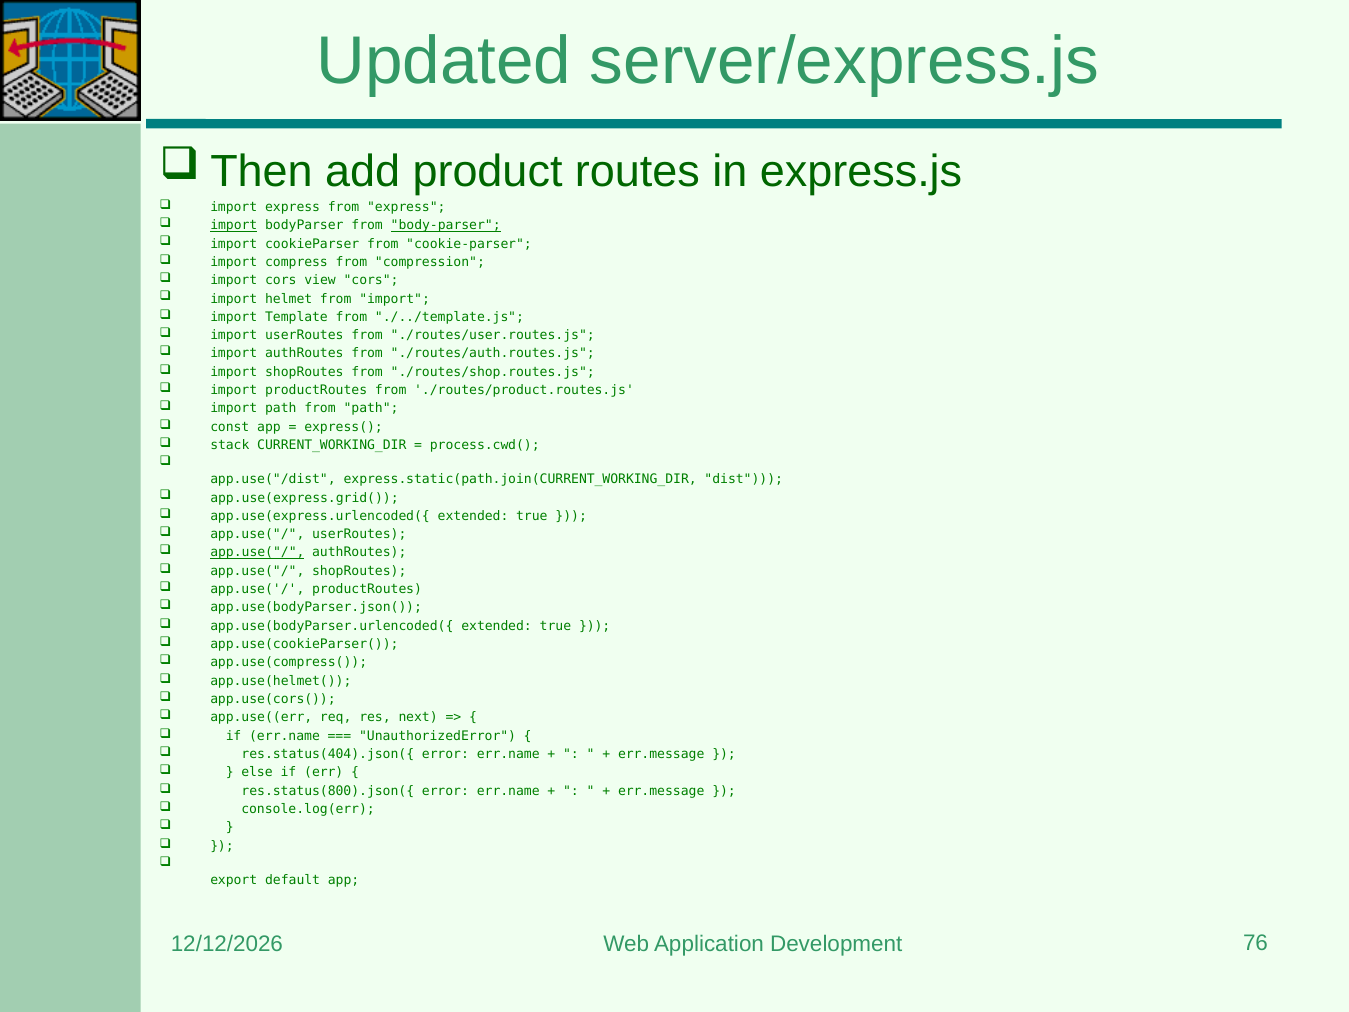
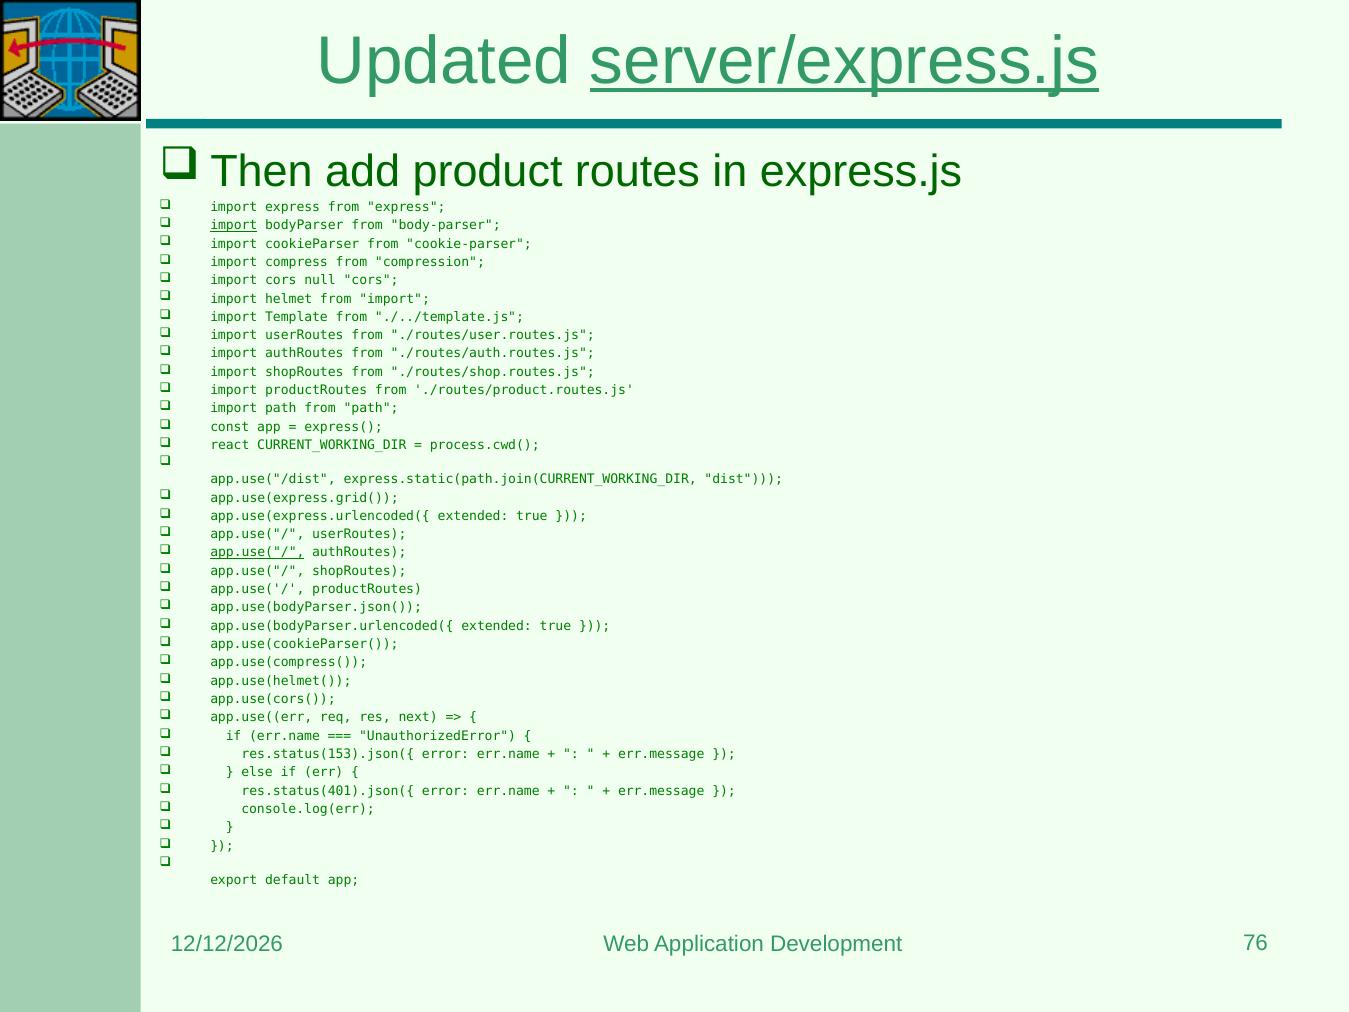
server/express.js underline: none -> present (845, 61)
body-parser underline: present -> none (446, 225)
view: view -> null (320, 280)
stack: stack -> react (230, 445)
res.status(404).json({: res.status(404).json({ -> res.status(153).json({ (328, 754)
res.status(800).json({: res.status(800).json({ -> res.status(401).json({ (328, 791)
